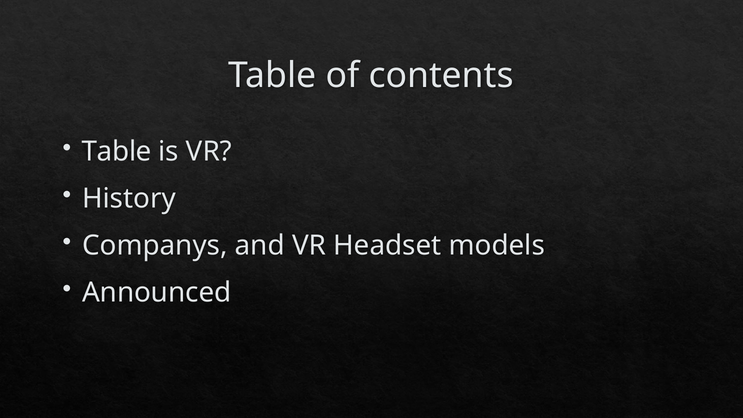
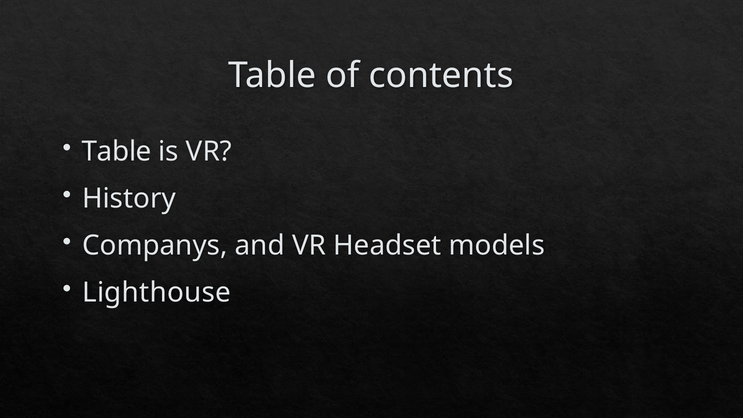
Announced: Announced -> Lighthouse (157, 292)
